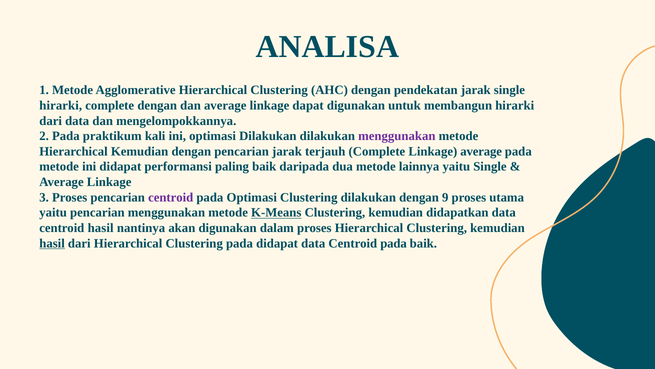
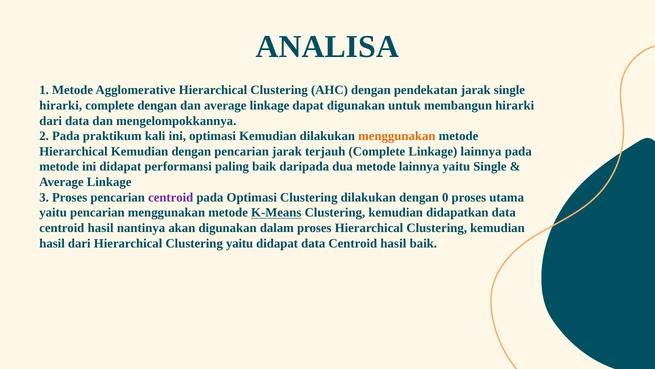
optimasi Dilakukan: Dilakukan -> Kemudian (268, 136)
menggunakan colour: purple -> orange (397, 136)
Linkage average: average -> lainnya (481, 151)
9: 9 -> 0 (445, 197)
hasil underline: present -> none (52, 243)
Clustering pada: pada -> yaitu (240, 243)
didapat data Centroid pada: pada -> hasil (393, 243)
